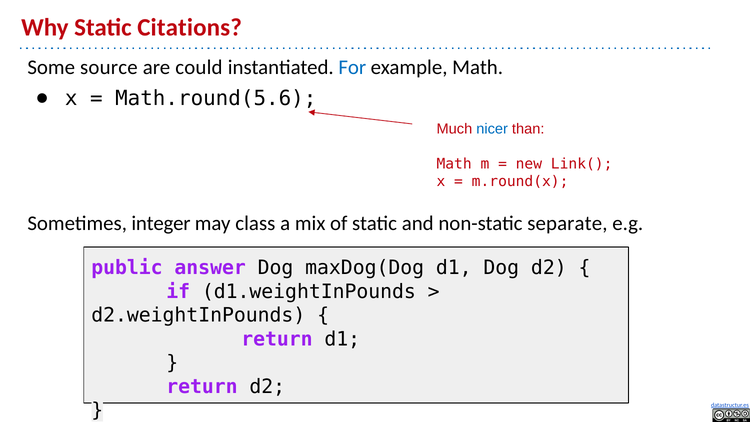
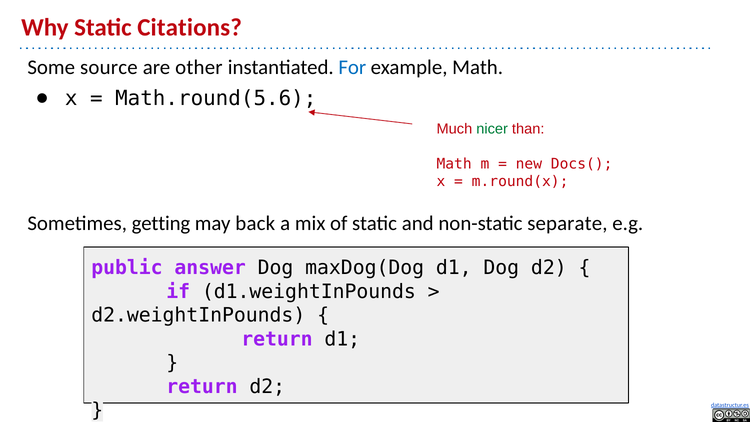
could: could -> other (199, 67)
nicer colour: blue -> green (492, 129)
Link(: Link( -> Docs( (582, 164)
integer: integer -> getting (161, 223)
class: class -> back (255, 223)
